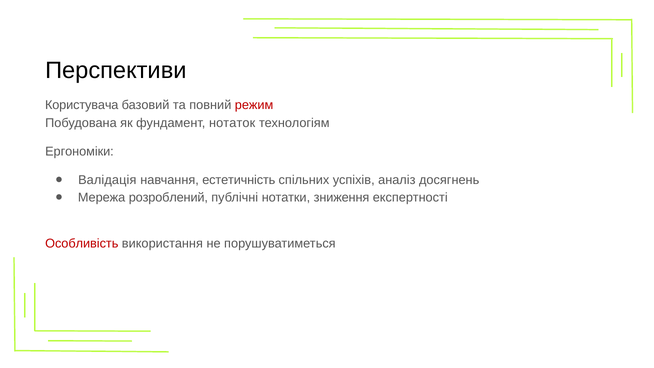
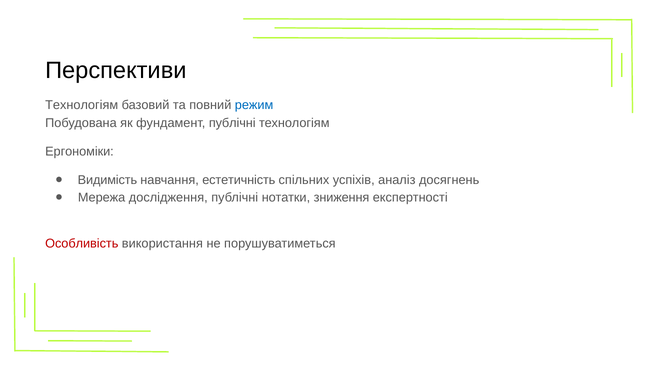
Користувача: Користувача -> Технологіям (82, 105)
режим colour: red -> blue (254, 105)
фундамент нотаток: нотаток -> публічні (232, 123)
Валідація: Валідація -> Видимість (107, 180)
розроблений: розроблений -> дослідження (168, 197)
